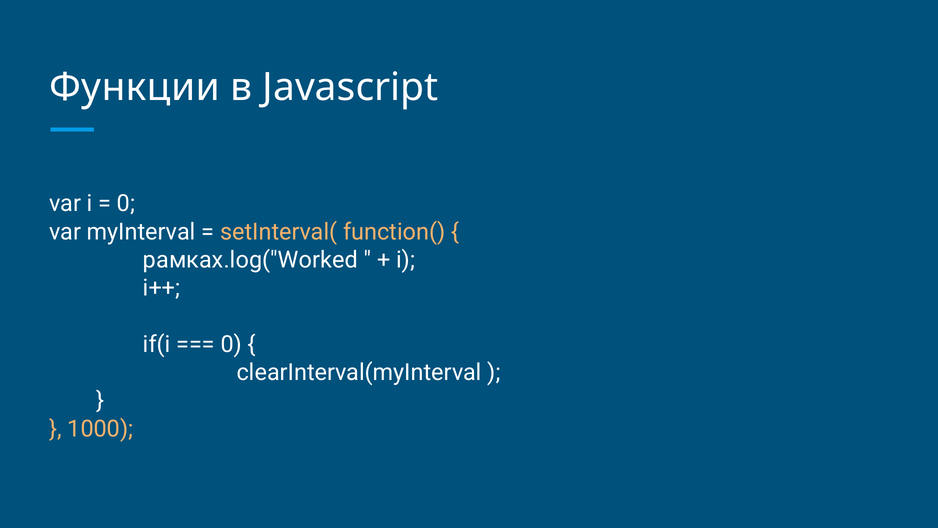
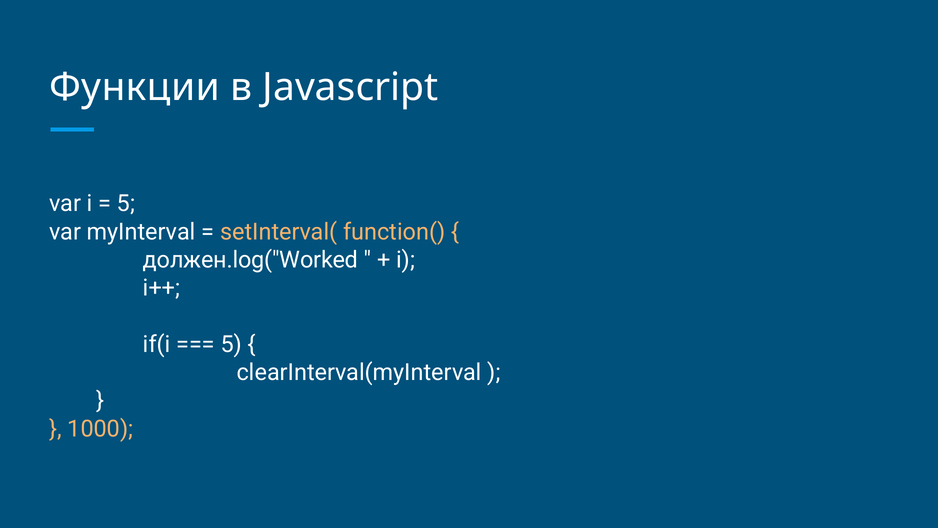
0: 0 -> 5 (126, 203)
рамках.log("Worked: рамках.log("Worked -> должен.log("Worked (251, 260)
0: 0 -> 5 (231, 344)
